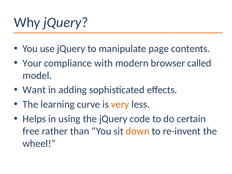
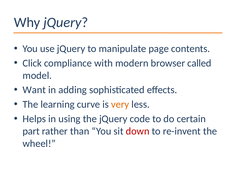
Your: Your -> Click (32, 63)
free: free -> part (31, 131)
down colour: orange -> red (138, 131)
